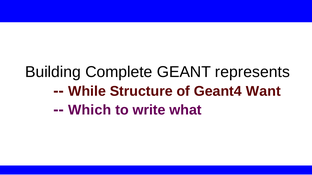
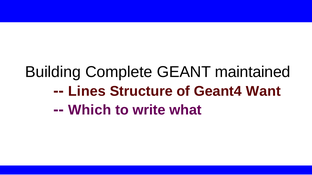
represents: represents -> maintained (253, 72)
While: While -> Lines (87, 91)
